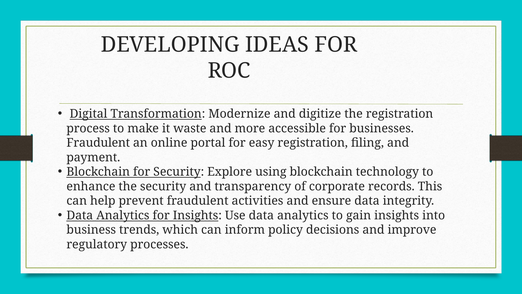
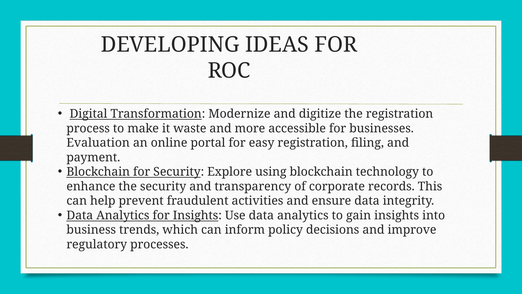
Fraudulent: Fraudulent -> Evaluation (98, 143)
